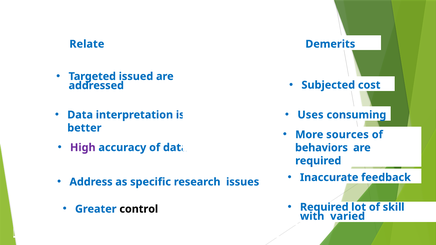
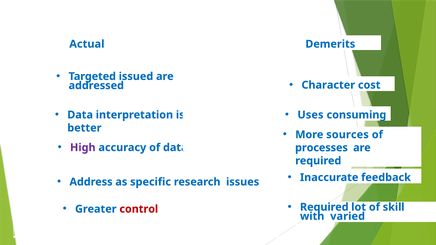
Relate: Relate -> Actual (87, 44)
Subjected: Subjected -> Character (328, 85)
behaviors: behaviors -> processes (321, 148)
control colour: black -> red (139, 209)
